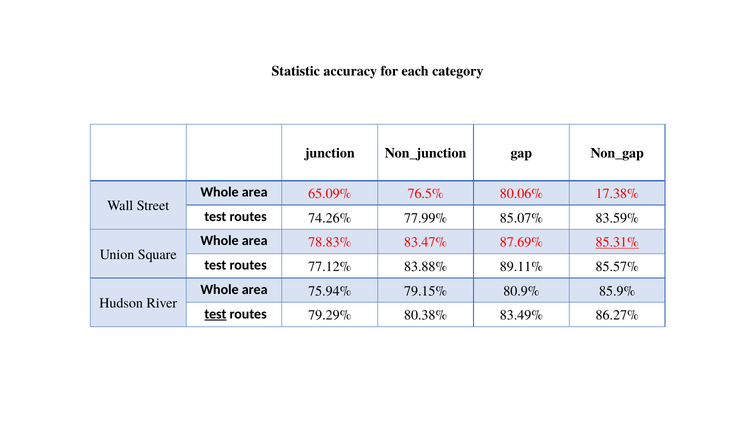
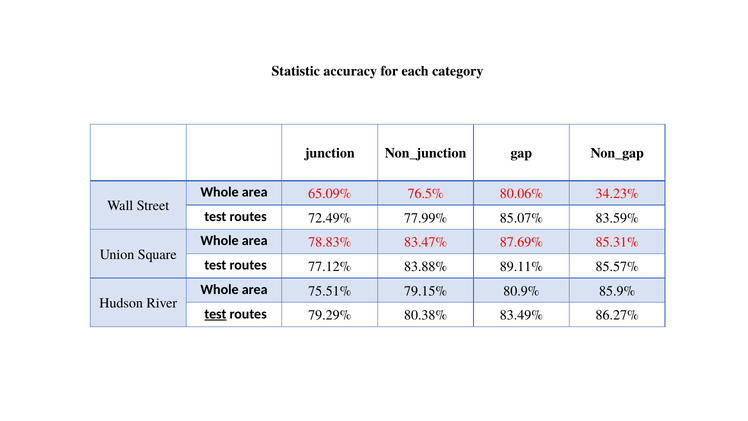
17.38%: 17.38% -> 34.23% (617, 193)
74.26%: 74.26% -> 72.49% (330, 218)
85.31% underline: present -> none (617, 242)
75.94%: 75.94% -> 75.51% (330, 291)
